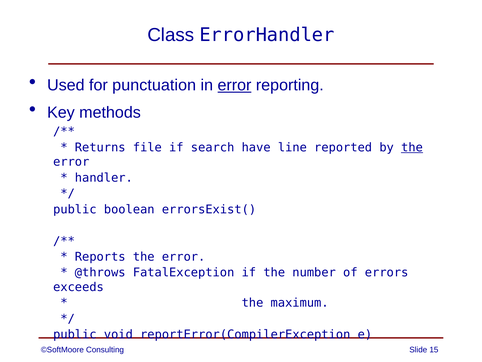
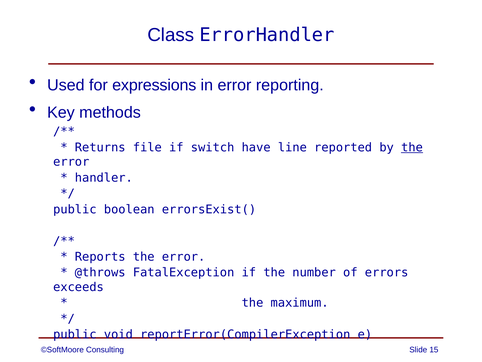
punctuation: punctuation -> expressions (154, 85)
error underline: present -> none (234, 85)
search: search -> switch (213, 147)
